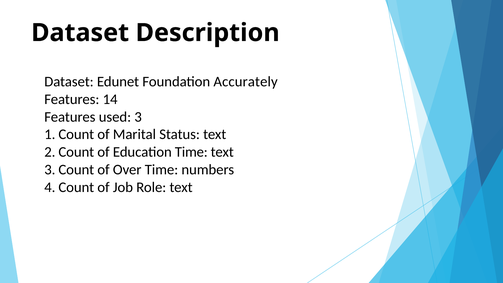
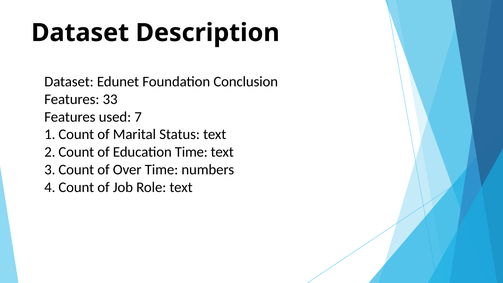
Accurately: Accurately -> Conclusion (246, 82)
14: 14 -> 33 (110, 99)
3: 3 -> 7 (138, 117)
